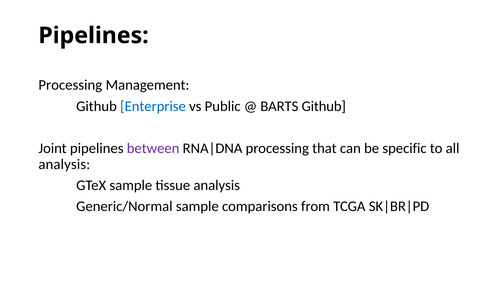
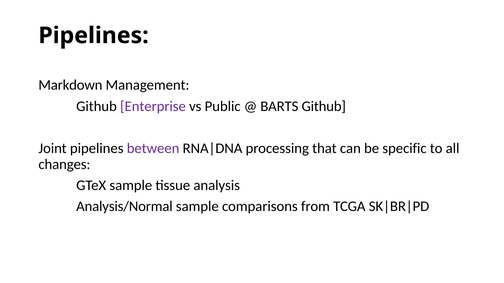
Processing: Processing -> Markdown (70, 85)
Enterprise colour: blue -> purple (153, 106)
analysis: analysis -> changes (64, 164)
Generic/Normal: Generic/Normal -> Analysis/Normal (124, 207)
